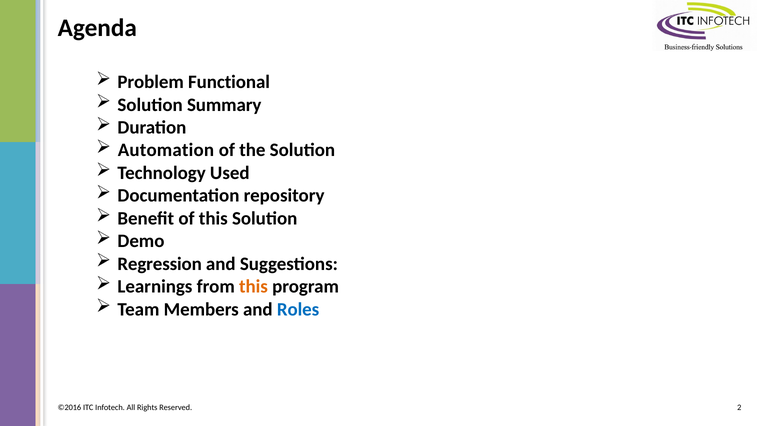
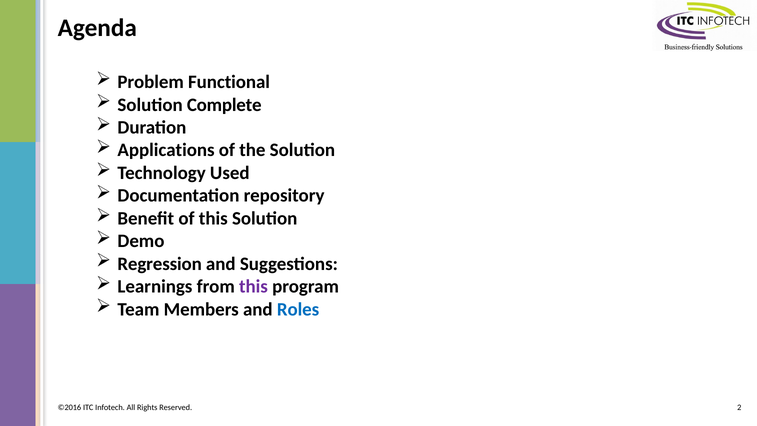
Summary: Summary -> Complete (224, 105)
Automation: Automation -> Applications (166, 150)
this colour: orange -> purple (253, 286)
